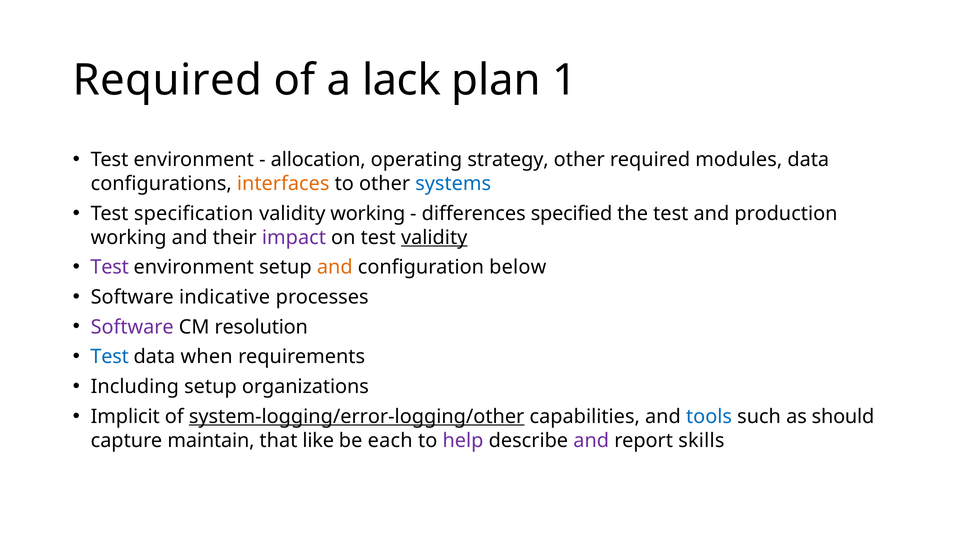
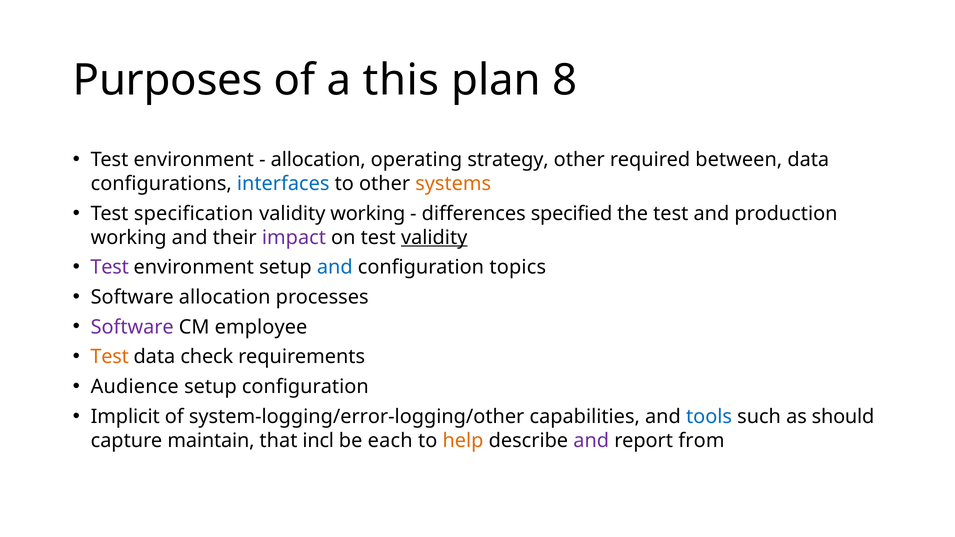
Required: Required -> Purposes (168, 80)
lack: lack -> this (401, 80)
1: 1 -> 8 (565, 80)
modules: modules -> between (739, 160)
interfaces colour: orange -> blue (283, 184)
systems colour: blue -> orange (453, 184)
and colour: orange -> blue (335, 267)
below: below -> topics (518, 267)
Software indicative: indicative -> allocation (225, 297)
resolution: resolution -> employee (261, 327)
Test colour: blue -> orange (110, 357)
when: when -> check (207, 357)
Including: Including -> Audience (135, 387)
setup organizations: organizations -> configuration (305, 387)
system-logging/error-logging/other underline: present -> none (357, 417)
like: like -> incl (318, 441)
help colour: purple -> orange (463, 441)
skills: skills -> from (701, 441)
